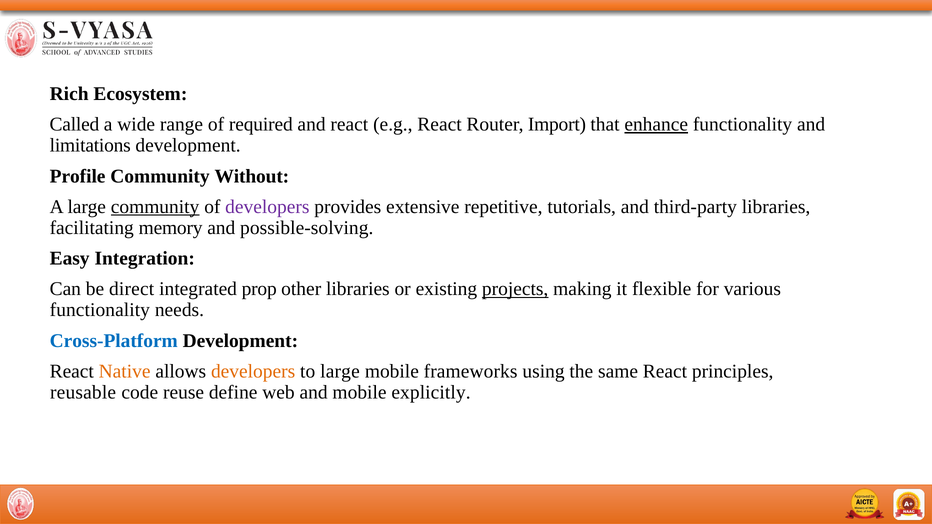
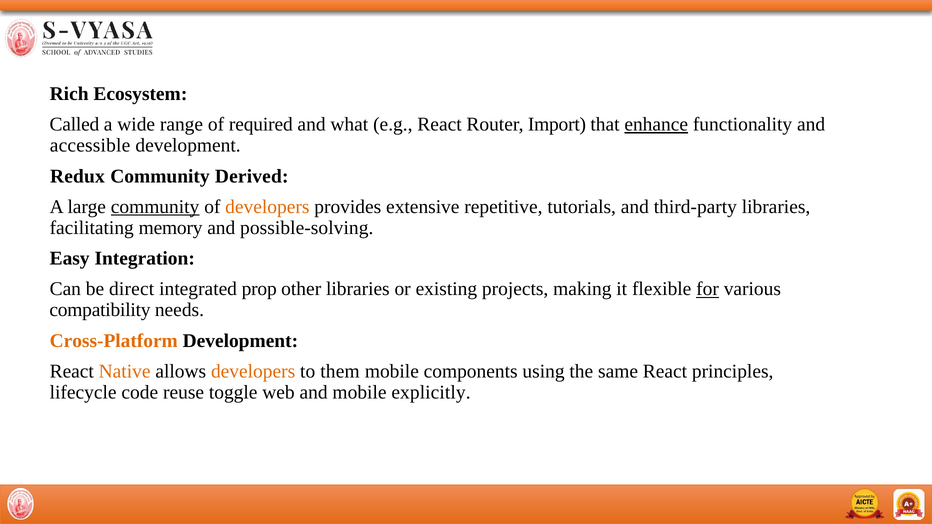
and react: react -> what (349, 125)
limitations: limitations -> accessible (90, 145)
Profile: Profile -> Redux (77, 176)
Without: Without -> Derived (252, 176)
developers colour: purple -> orange (267, 207)
projects underline: present -> none (515, 289)
for underline: none -> present (708, 289)
functionality: functionality -> compatibility (100, 310)
Cross-Platform colour: blue -> orange (114, 341)
to large: large -> them (340, 372)
frameworks: frameworks -> components (471, 372)
reusable: reusable -> lifecycle (83, 393)
define: define -> toggle (233, 393)
